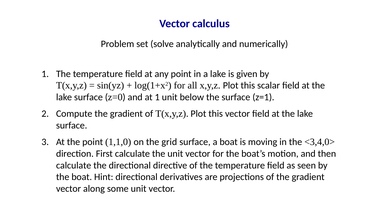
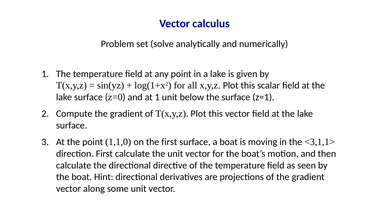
the grid: grid -> first (169, 142)
<3,4,0>: <3,4,0> -> <3,1,1> (320, 142)
